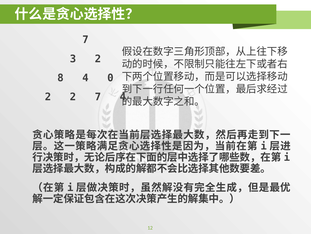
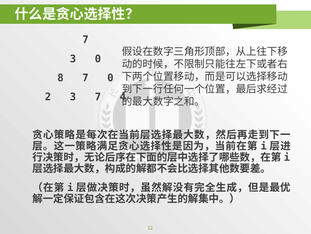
3 2: 2 -> 0 (98, 59)
8 4: 4 -> 7 (85, 78)
2 2: 2 -> 3 (73, 97)
